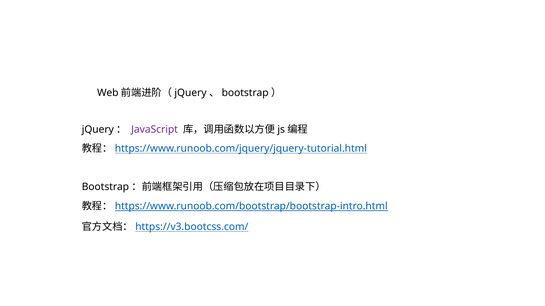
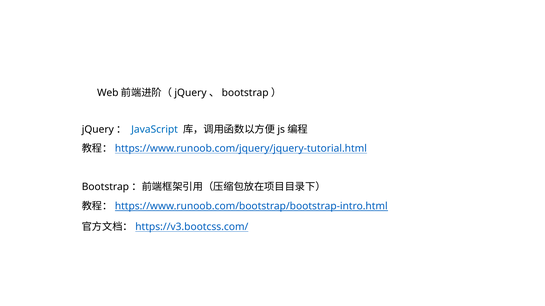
JavaScript colour: purple -> blue (155, 130)
